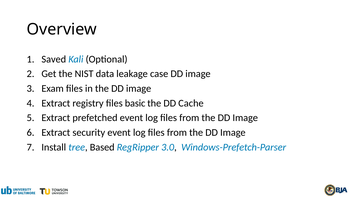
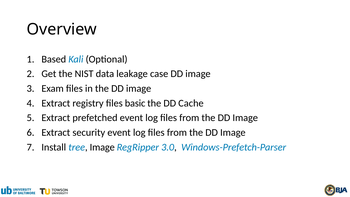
Saved: Saved -> Based (54, 59)
tree Based: Based -> Image (102, 147)
